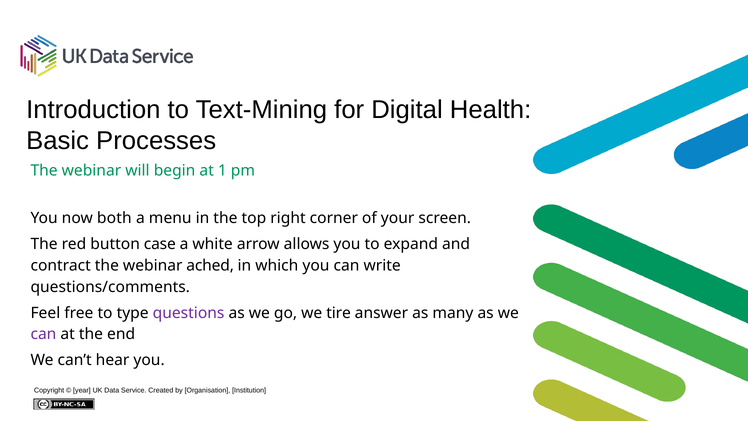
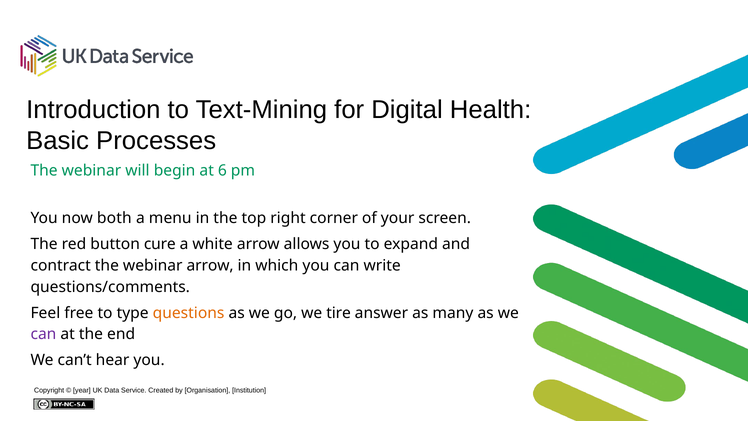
1: 1 -> 6 (222, 170)
case: case -> cure (160, 244)
webinar ached: ached -> arrow (210, 265)
questions colour: purple -> orange (189, 313)
